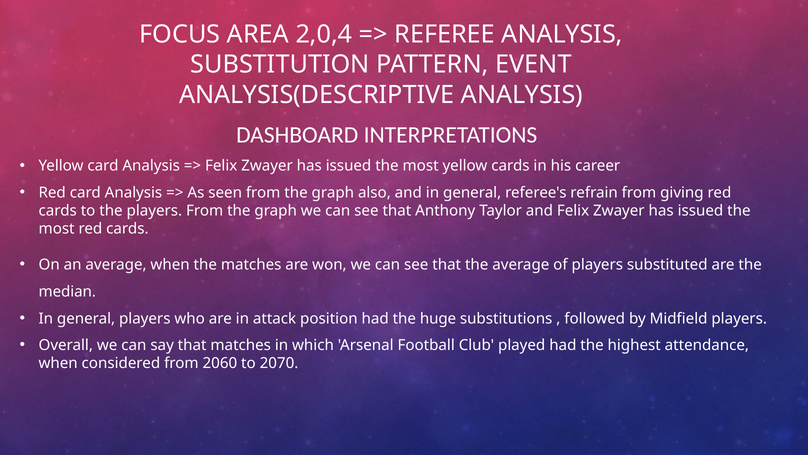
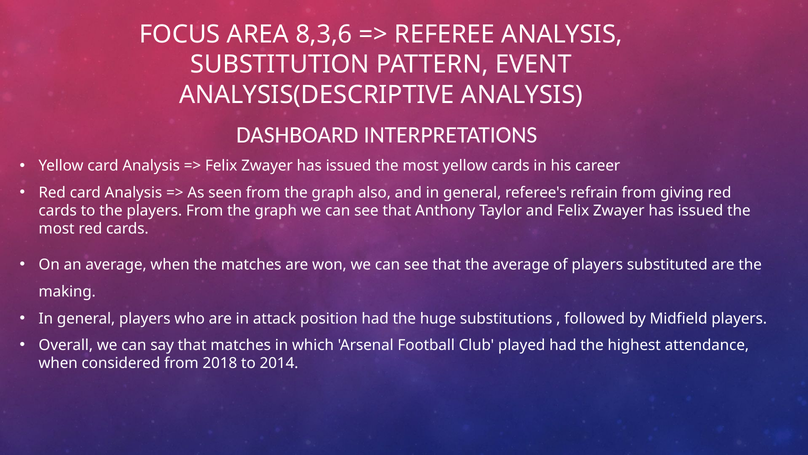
2,0,4: 2,0,4 -> 8,3,6 (324, 34)
median: median -> making (67, 292)
2060: 2060 -> 2018 (220, 363)
2070: 2070 -> 2014 (279, 363)
